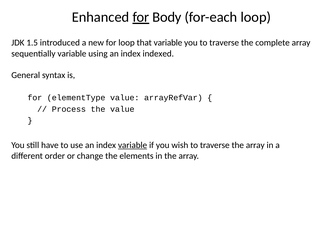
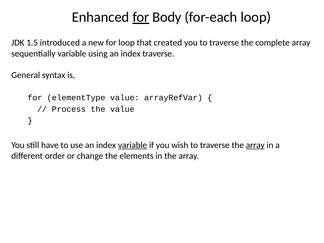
that variable: variable -> created (168, 43)
index indexed: indexed -> traverse (158, 54)
array underline: none -> present (255, 145)
